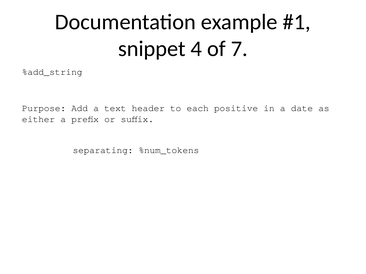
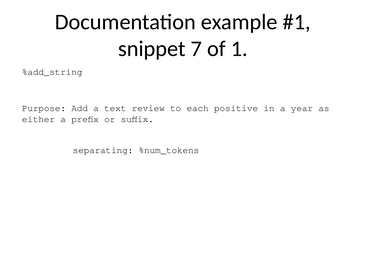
4: 4 -> 7 (196, 49)
7: 7 -> 1 (239, 49)
header: header -> review (148, 108)
date: date -> year (302, 108)
